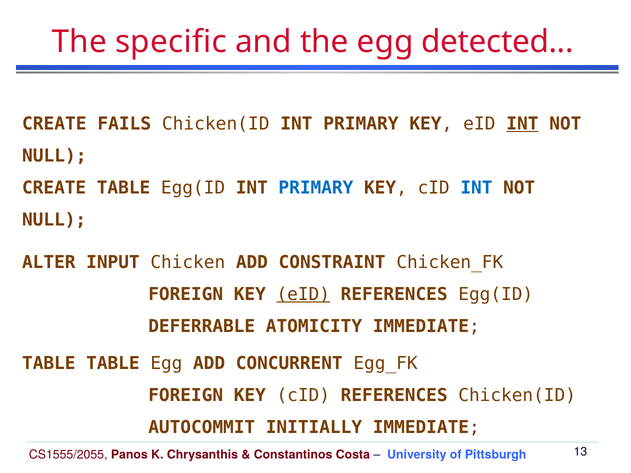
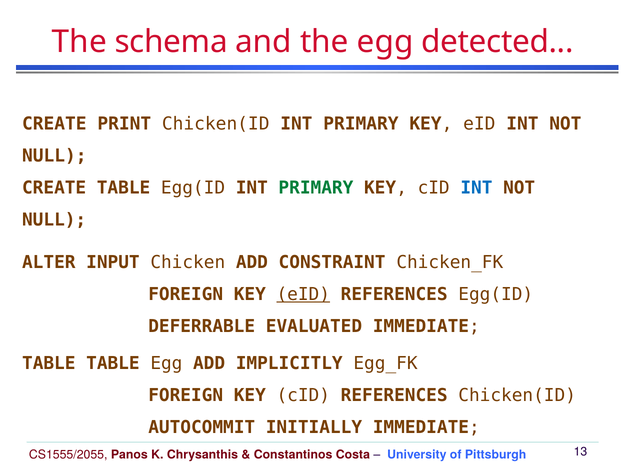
specific: specific -> schema (171, 42)
FAILS: FAILS -> PRINT (124, 124)
INT underline: present -> none (522, 124)
PRIMARY colour: blue -> green (316, 188)
ATOMICITY: ATOMICITY -> EVALUATED (314, 326)
CONCURRENT: CONCURRENT -> IMPLICITLY (289, 364)
